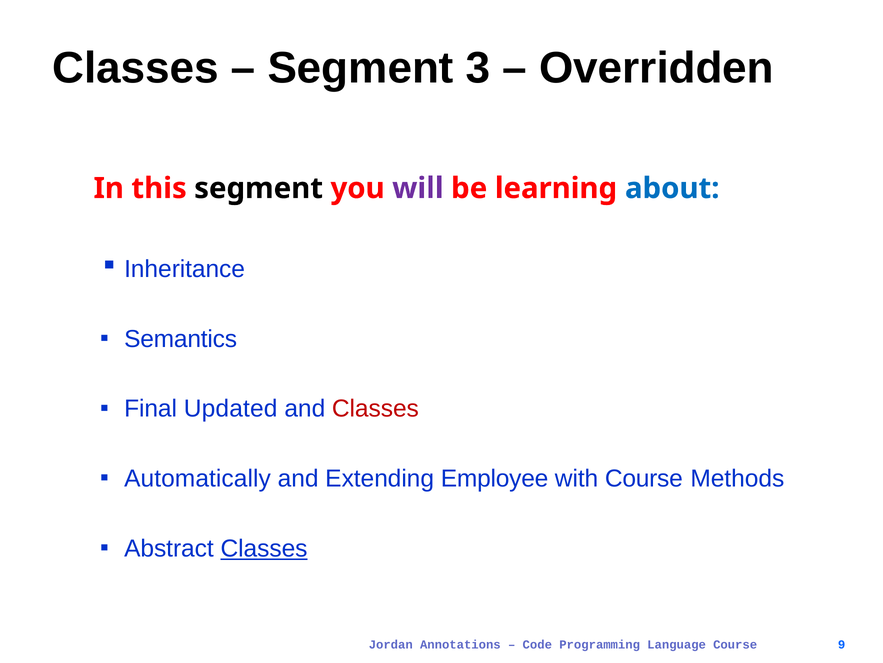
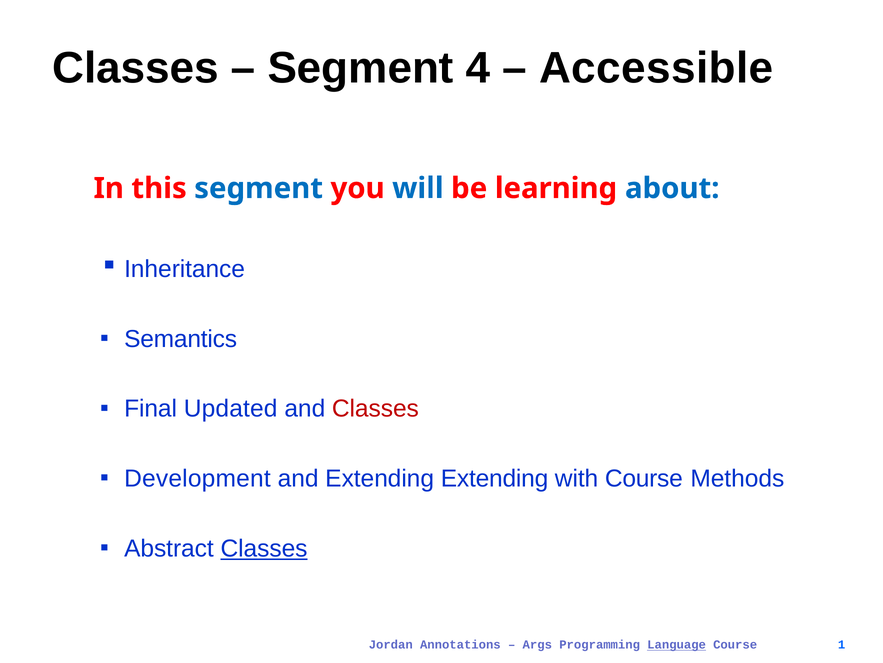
3: 3 -> 4 (478, 68)
Overridden: Overridden -> Accessible (656, 68)
segment colour: black -> blue (259, 188)
will colour: purple -> blue (418, 188)
Automatically: Automatically -> Development (197, 478)
Extending Employee: Employee -> Extending (495, 478)
Code: Code -> Args (537, 644)
Language underline: none -> present (677, 644)
9: 9 -> 1 (842, 644)
